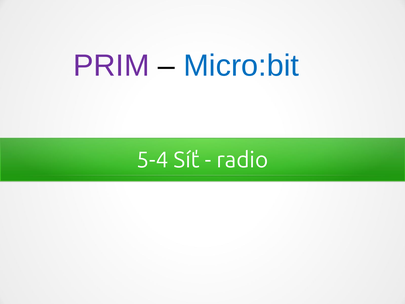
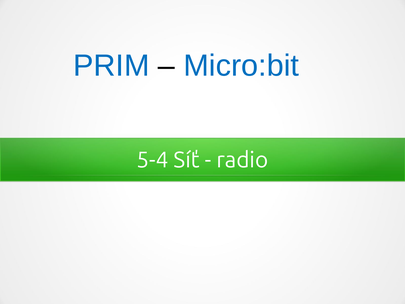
PRIM colour: purple -> blue (111, 66)
